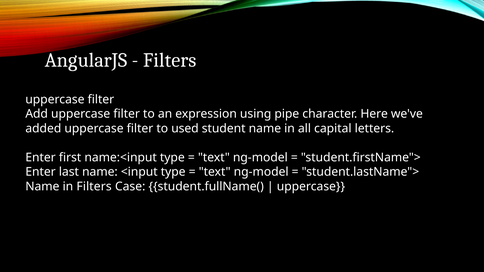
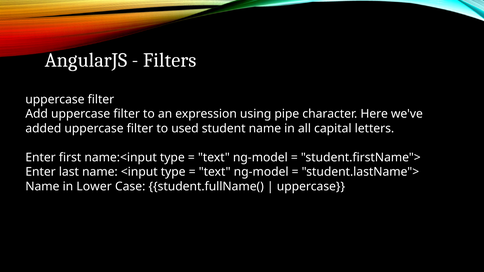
in Filters: Filters -> Lower (94, 187)
